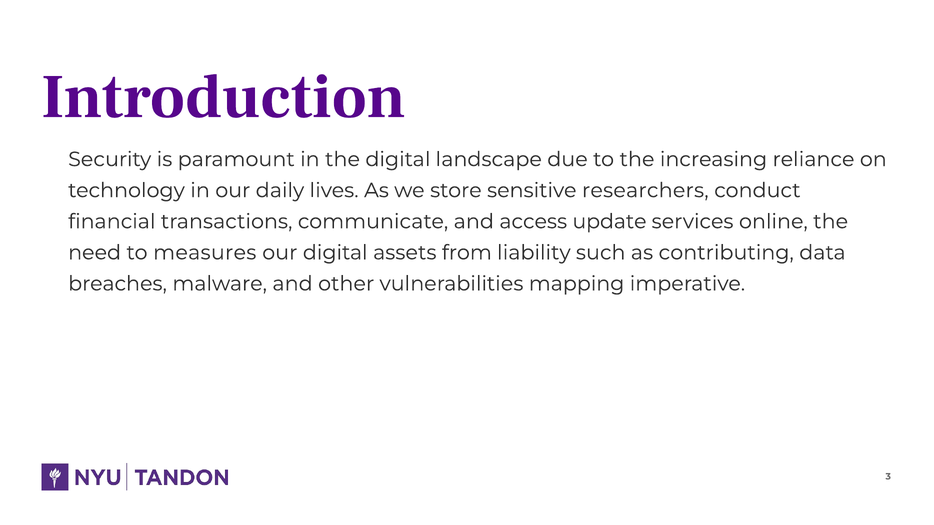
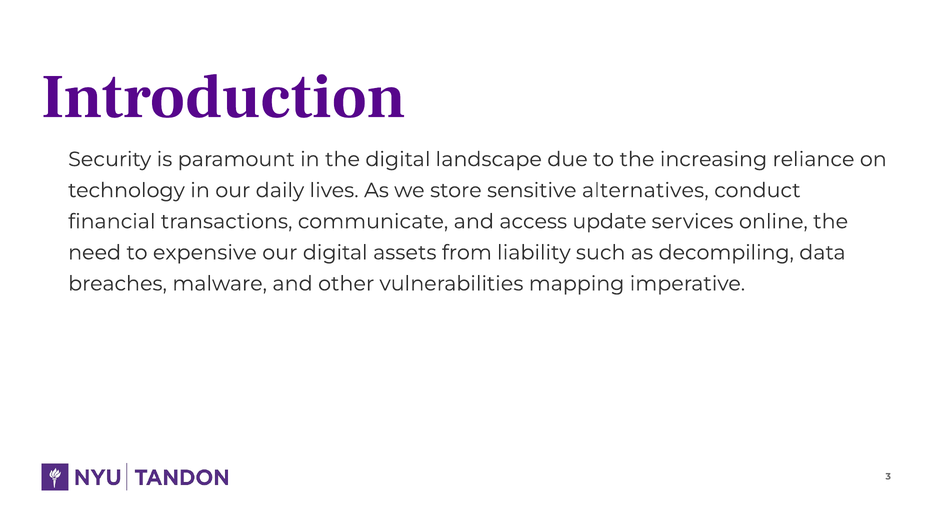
researchers: researchers -> alternatives (645, 191)
measures: measures -> expensive (205, 253)
contributing: contributing -> decompiling (726, 253)
